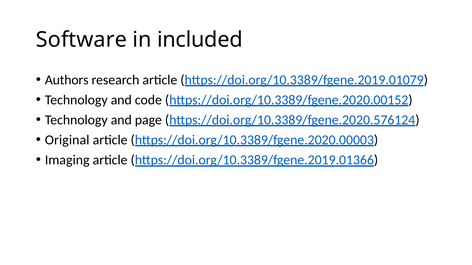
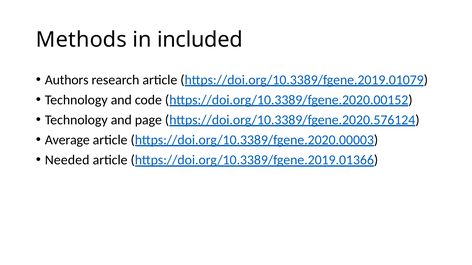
Software: Software -> Methods (81, 40)
Original: Original -> Average (67, 140)
Imaging: Imaging -> Needed (67, 160)
